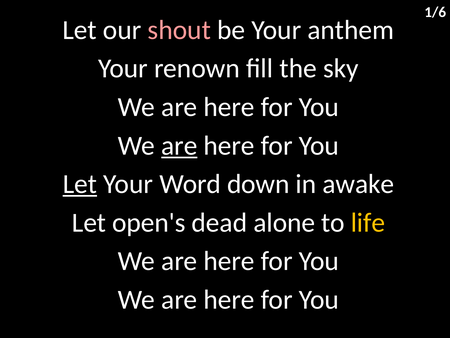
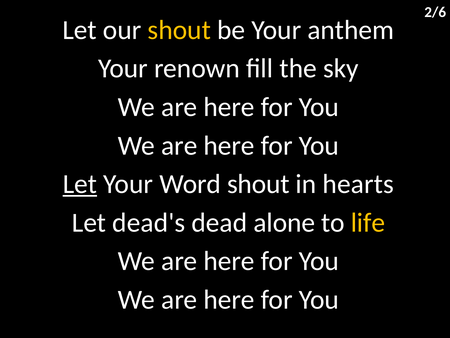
1/6: 1/6 -> 2/6 (435, 12)
shout colour: pink -> yellow (179, 30)
are underline: present -> none (179, 145)
Word down: down -> shout (258, 184)
awake: awake -> hearts (358, 184)
open's: open's -> dead's (149, 222)
